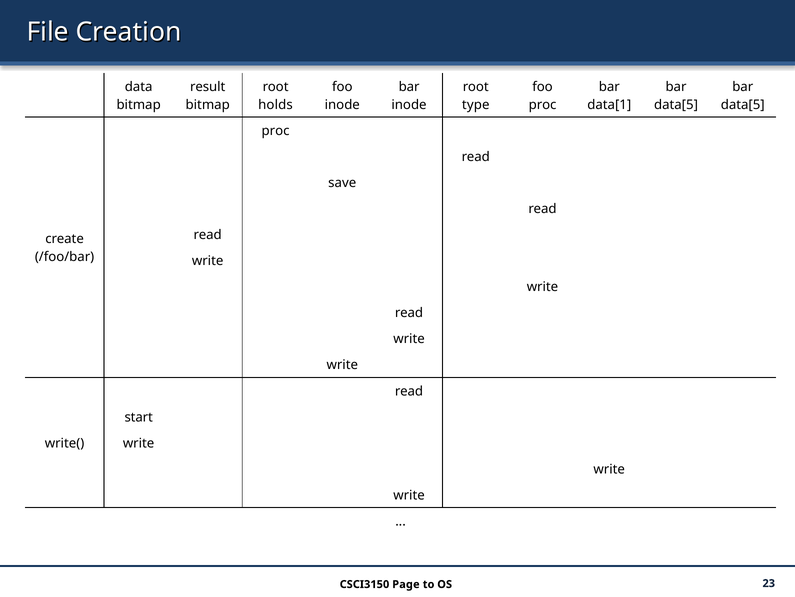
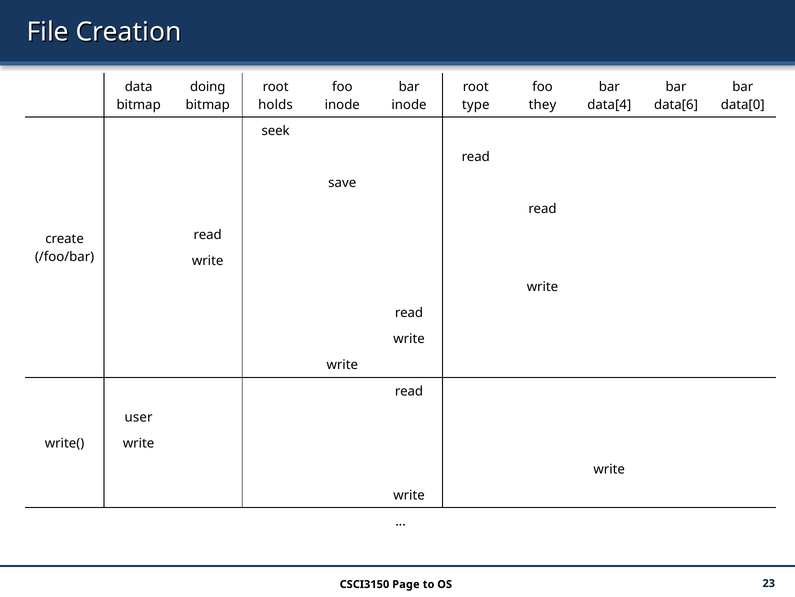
result: result -> doing (208, 87)
proc: proc -> they (542, 105)
data[1: data[1 -> data[4 (609, 105)
data[5: data[5 -> data[6 (676, 105)
data[5: data[5 -> data[0 (743, 105)
proc: proc -> seek (276, 131)
start: start -> user (139, 417)
